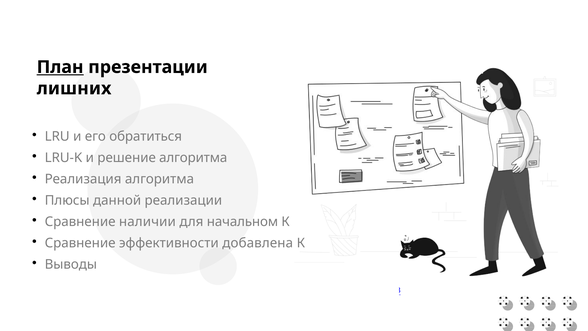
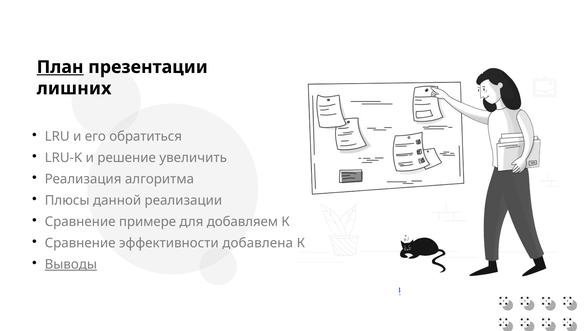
решение алгоритма: алгоритма -> увеличить (193, 158)
наличии: наличии -> примере (148, 222)
начальном: начальном -> добавляем (242, 222)
Выводы underline: none -> present (71, 264)
